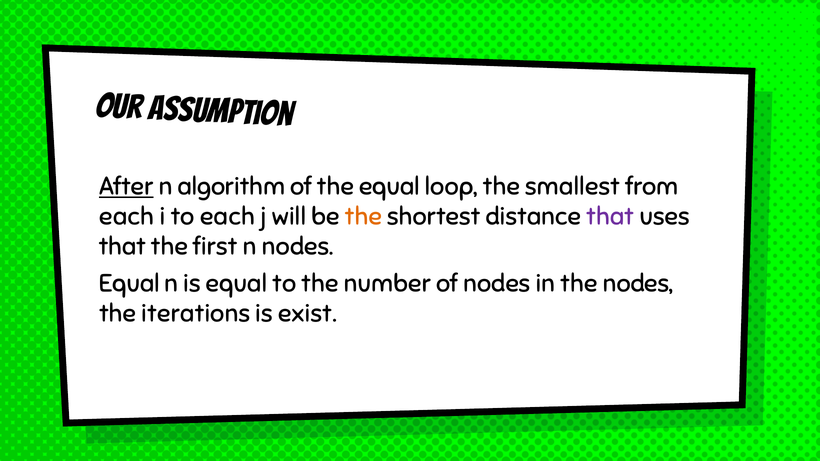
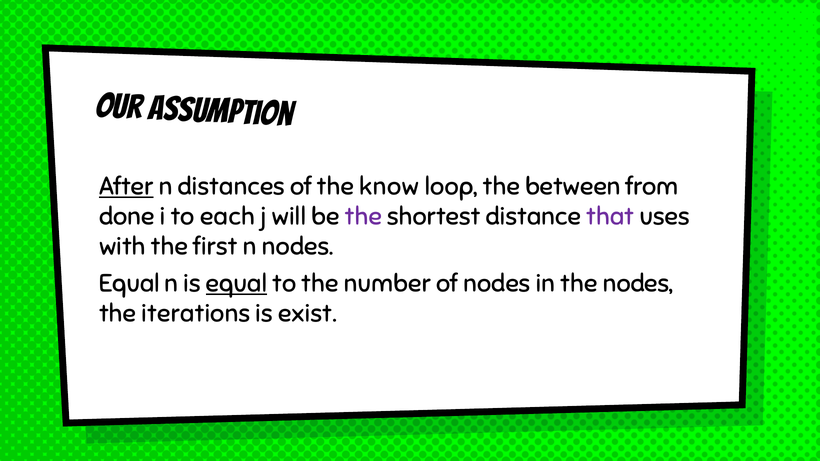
algorithm: algorithm -> distances (231, 187)
the equal: equal -> know (389, 187)
smallest: smallest -> between (573, 187)
each: each -> done (127, 217)
the colour: orange -> purple (364, 217)
that: that -> with (122, 247)
equal underline: none -> present (237, 284)
